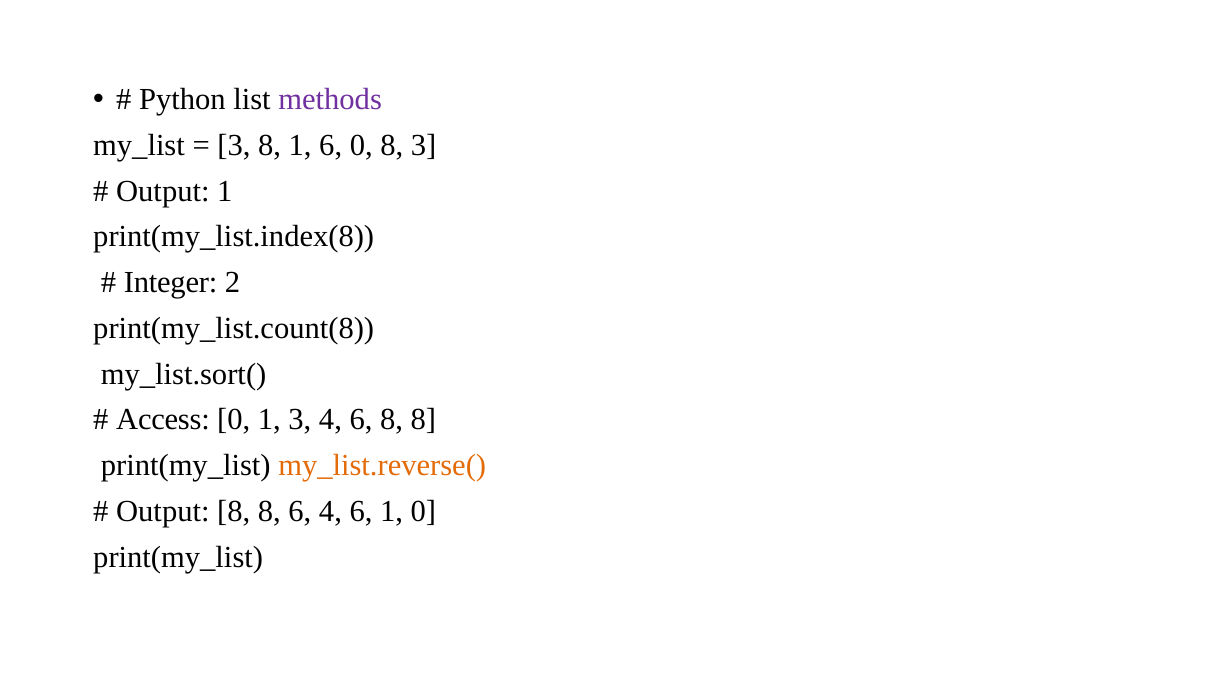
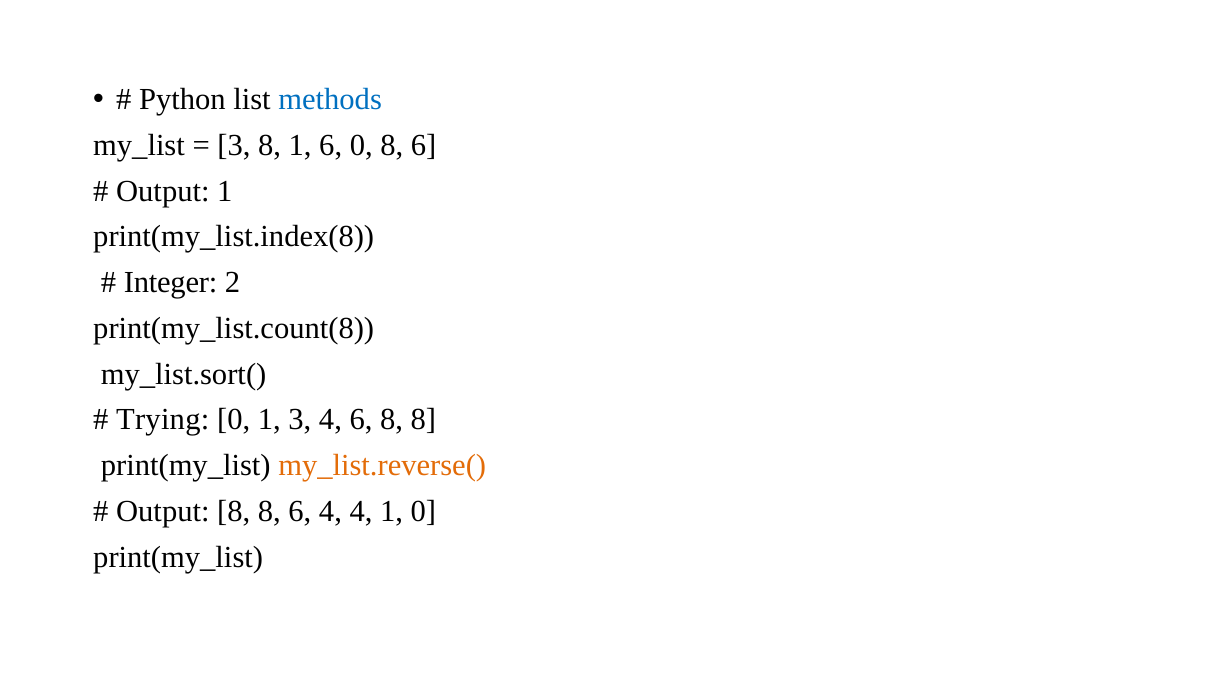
methods colour: purple -> blue (330, 100)
0 8 3: 3 -> 6 (424, 145)
Access: Access -> Trying (163, 420)
6 4 6: 6 -> 4 (361, 511)
